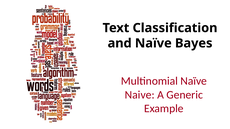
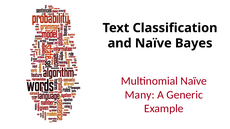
Naive: Naive -> Many (140, 95)
